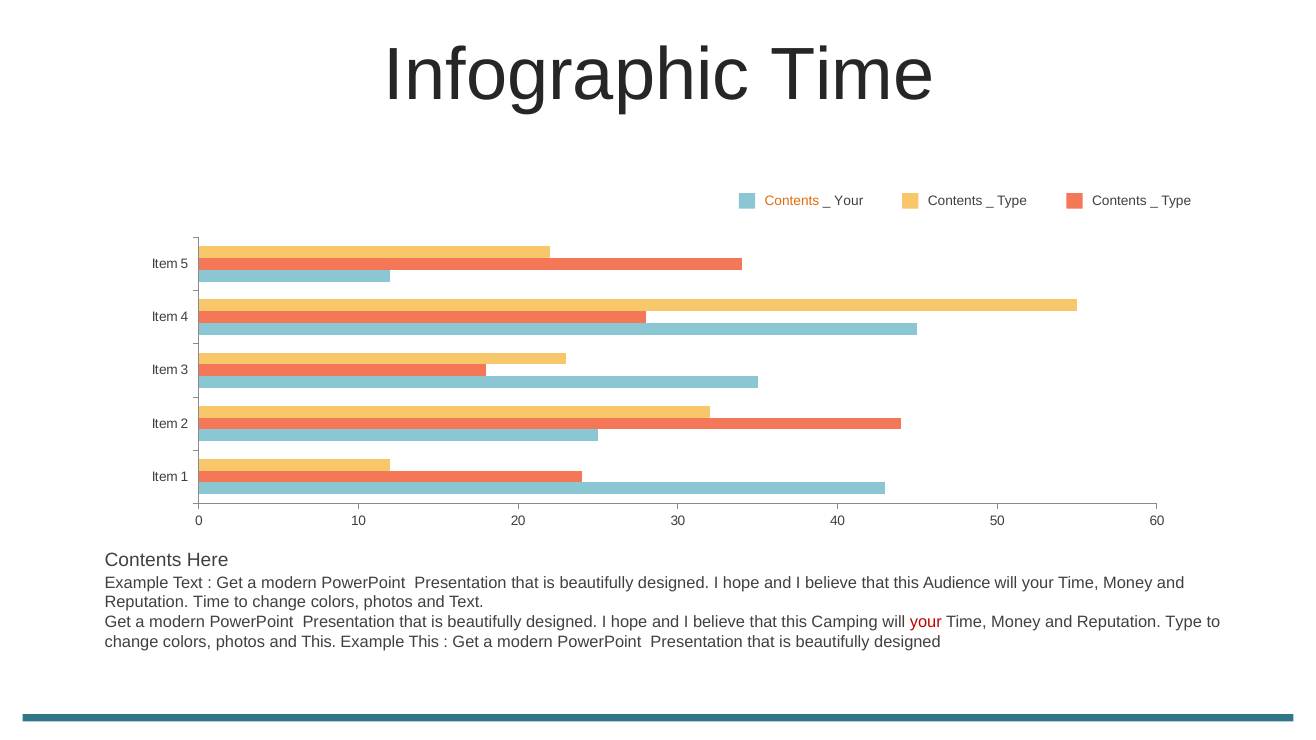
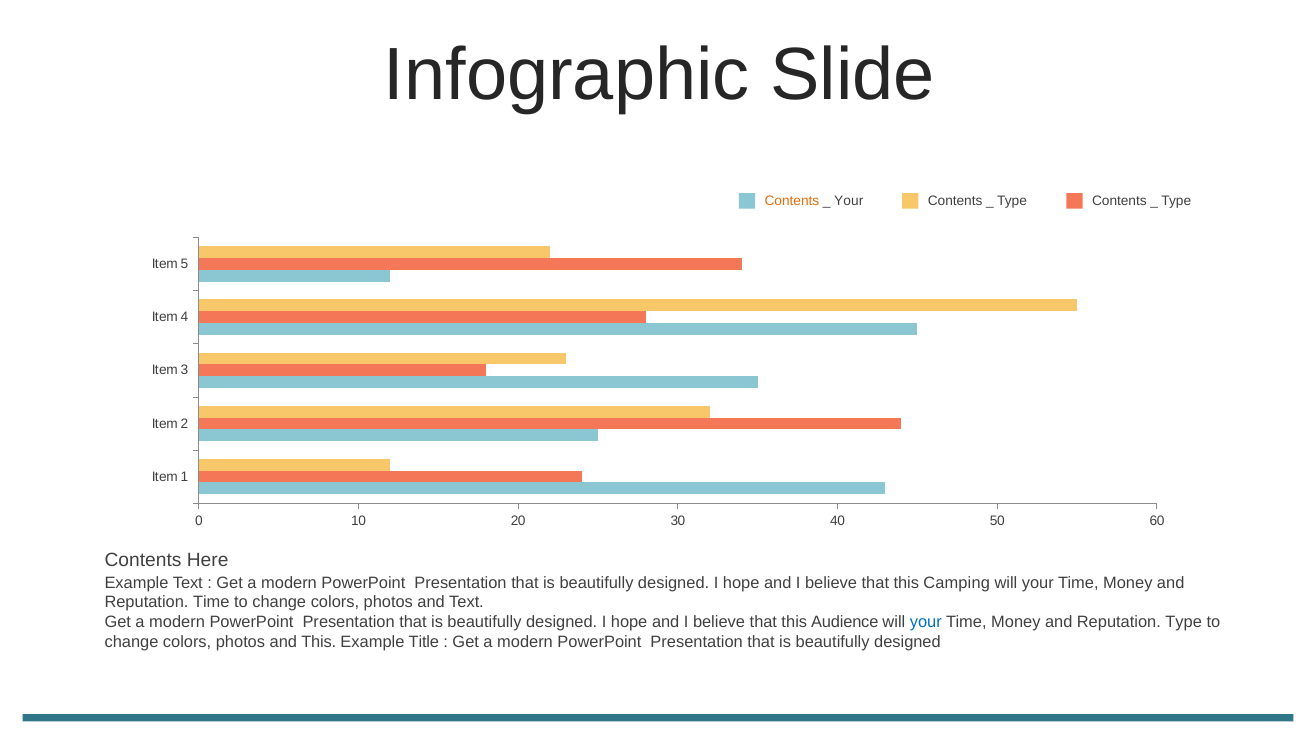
Infographic Time: Time -> Slide (853, 75)
Audience: Audience -> Camping (957, 583)
Camping: Camping -> Audience (845, 622)
your colour: red -> blue (926, 622)
Example This: This -> Title (424, 642)
